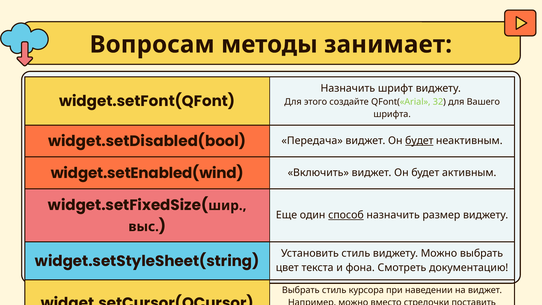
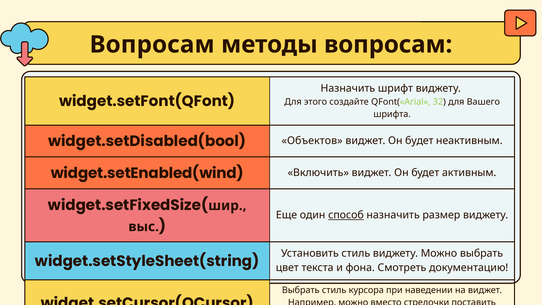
методы занимает: занимает -> вопросам (388, 45)
Передача: Передача -> Объектов (312, 141)
будет underline: present -> none (419, 141)
